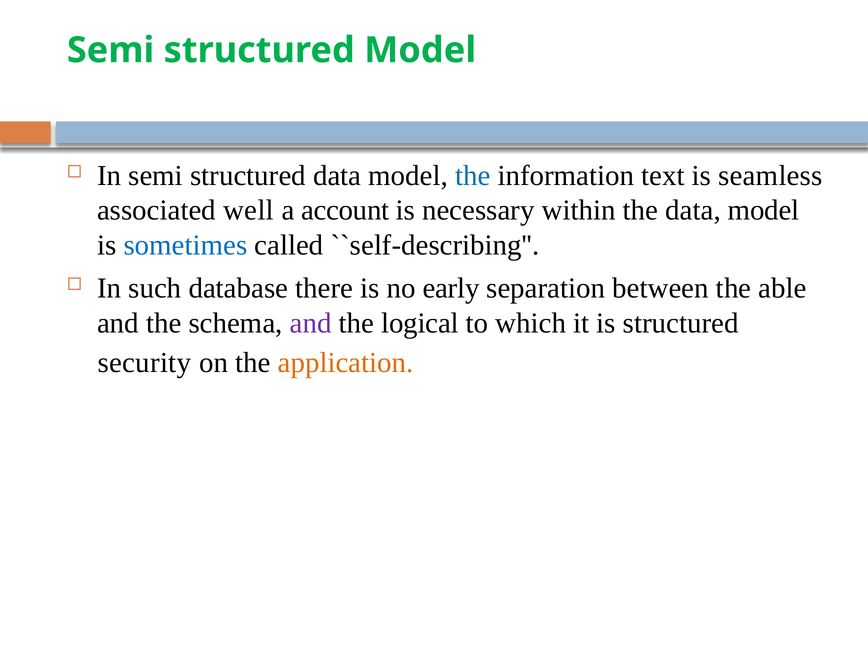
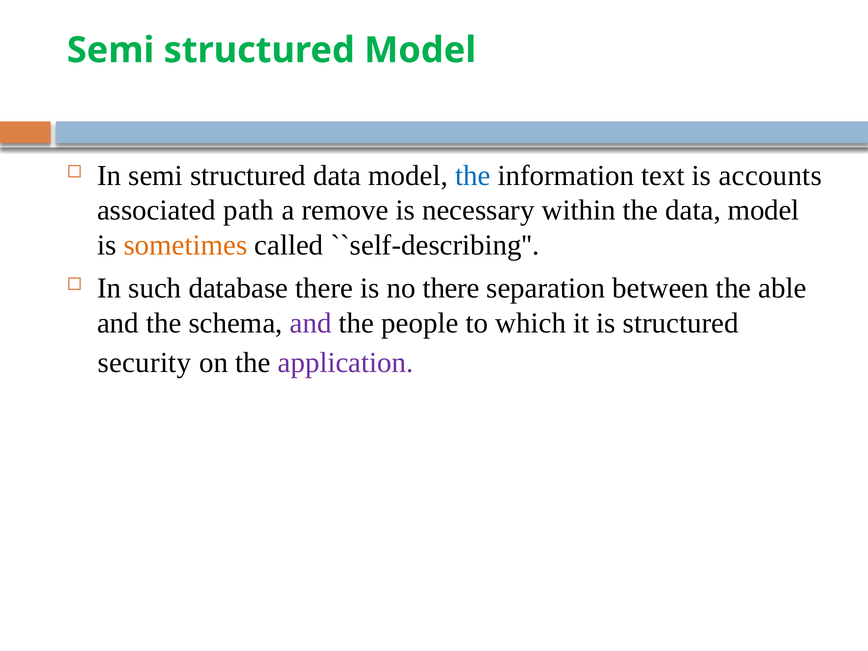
seamless: seamless -> accounts (770, 176)
well: well -> path (249, 210)
account: account -> remove (345, 210)
sometimes colour: blue -> orange (185, 245)
no early: early -> there (451, 288)
logical: logical -> people (420, 323)
application colour: orange -> purple (346, 362)
